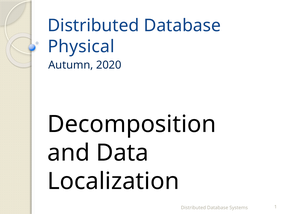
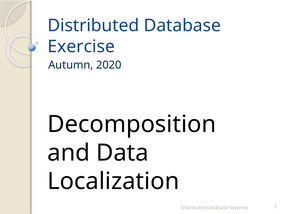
Physical: Physical -> Exercise (81, 46)
